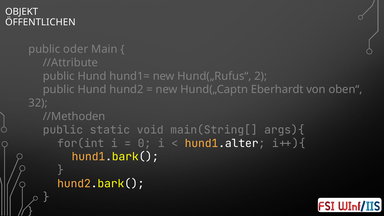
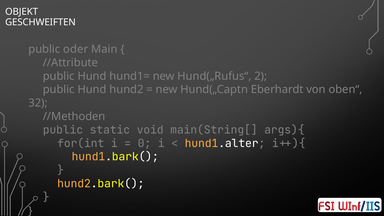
ÖFFENTLICHEN: ÖFFENTLICHEN -> GESCHWEIFTEN (40, 22)
